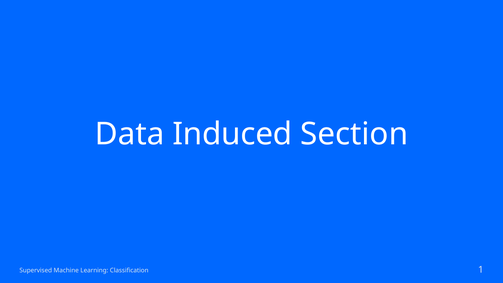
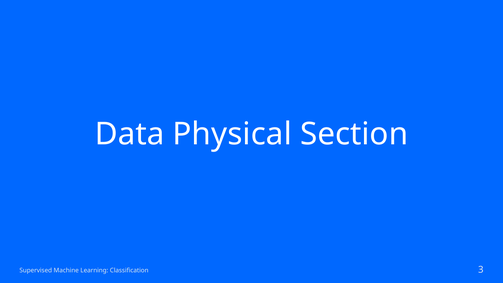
Induced: Induced -> Physical (232, 134)
1: 1 -> 3 (481, 270)
